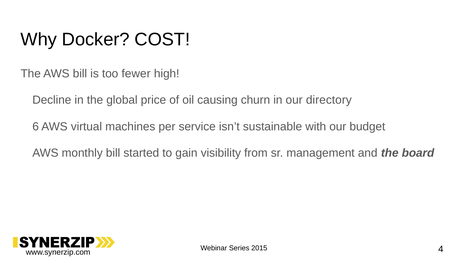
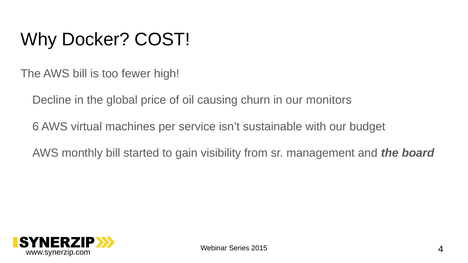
directory: directory -> monitors (329, 100)
